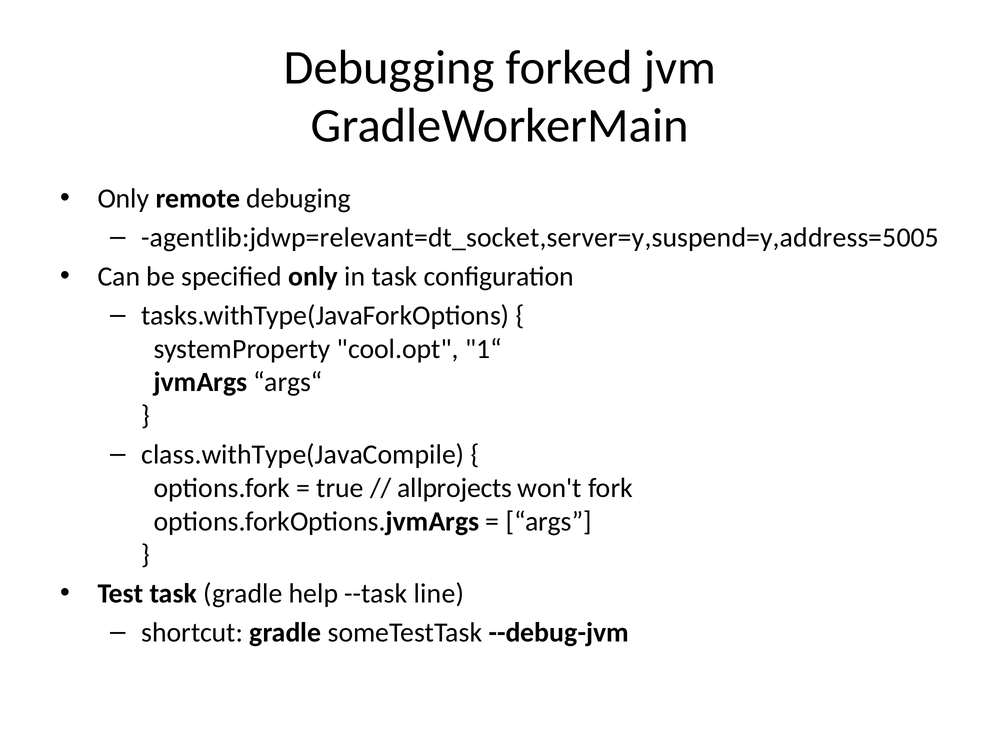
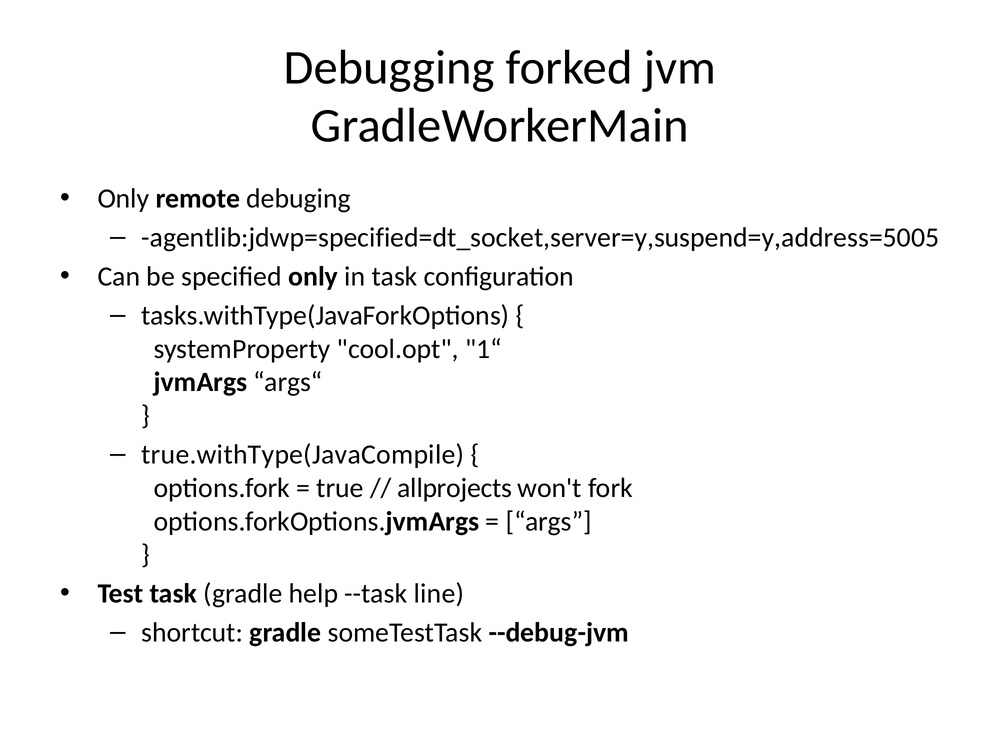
agentlib:jdwp=relevant=dt_socket,server=y,suspend=y,address=5005: agentlib:jdwp=relevant=dt_socket,server=y,suspend=y,address=5005 -> agentlib:jdwp=specified=dt_socket,server=y,suspend=y,address=5005 (540, 238)
class.withType(JavaCompile: class.withType(JavaCompile -> true.withType(JavaCompile (303, 455)
